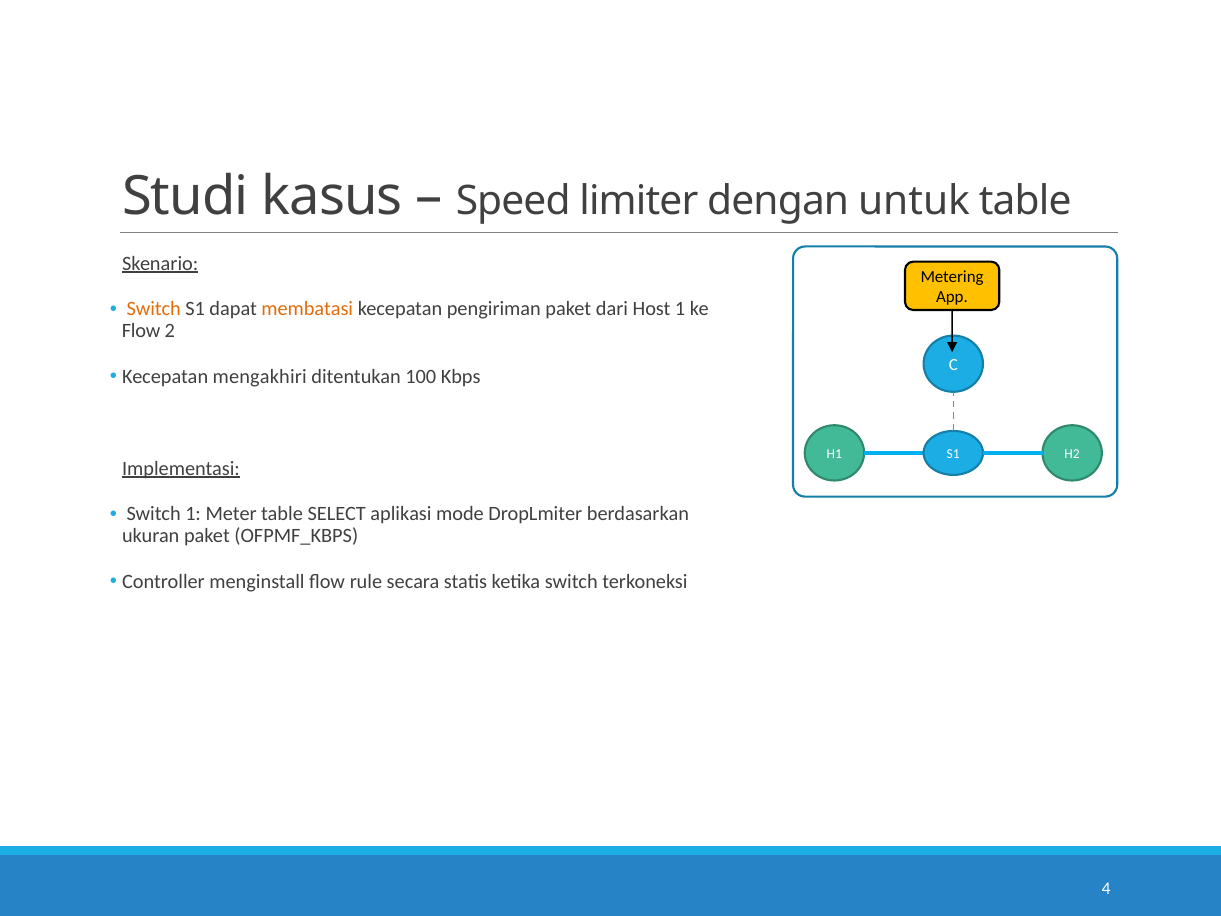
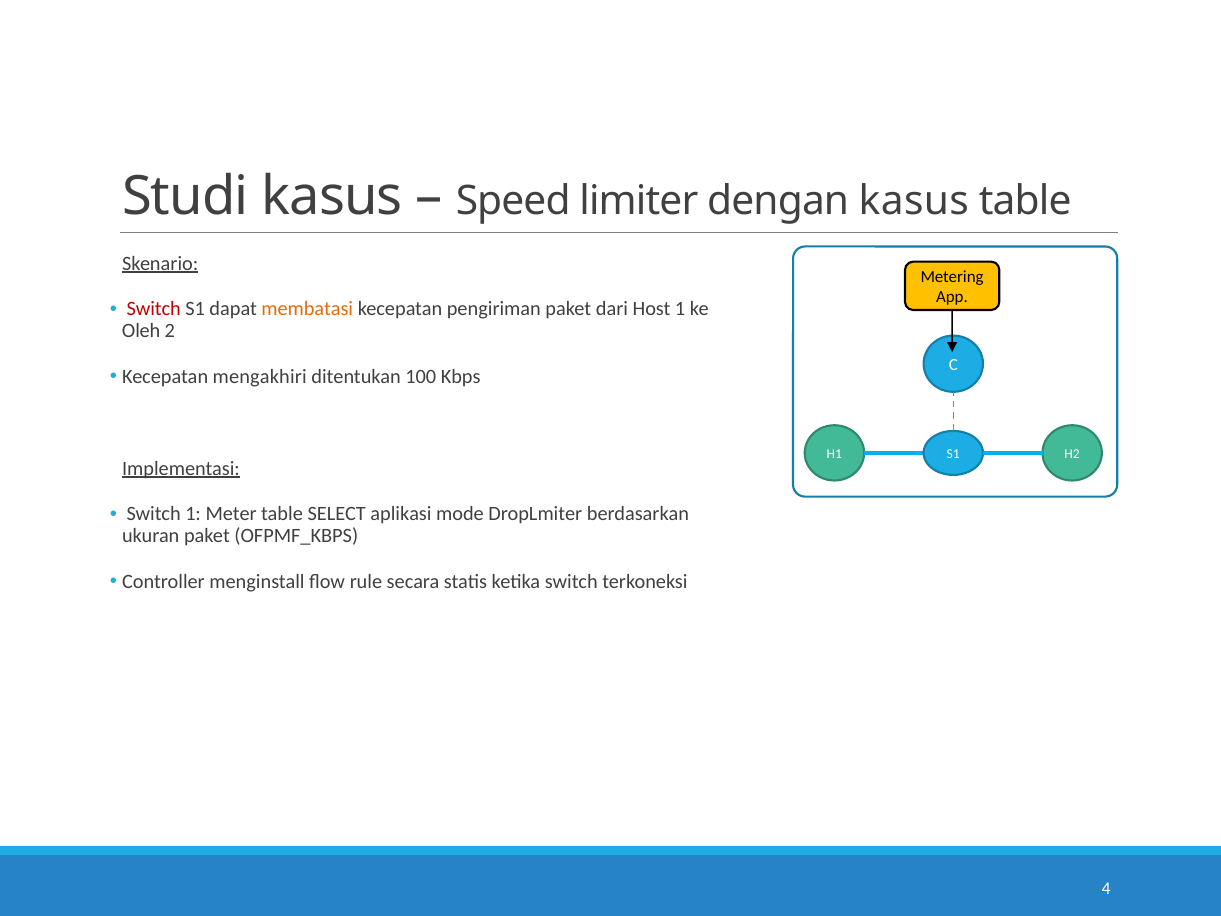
dengan untuk: untuk -> kasus (914, 201)
Switch colour: orange -> red (154, 309)
Flow: Flow -> Oleh (141, 331)
